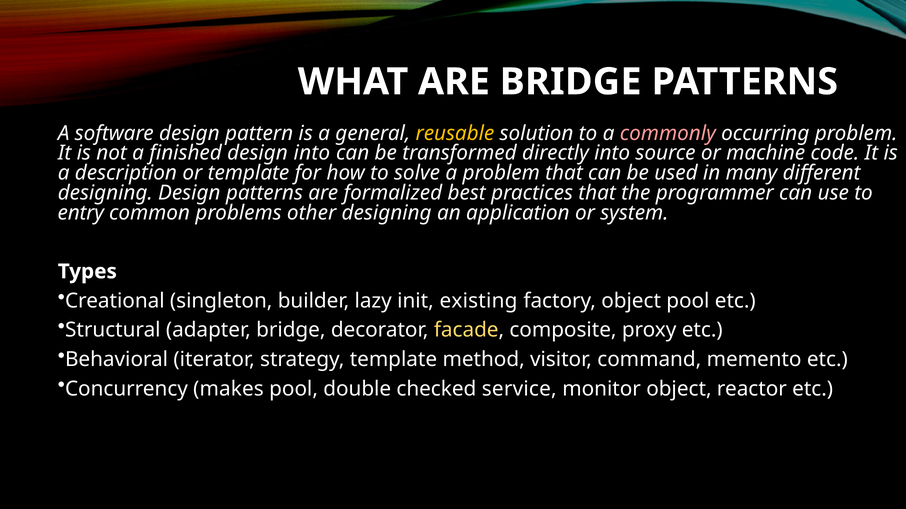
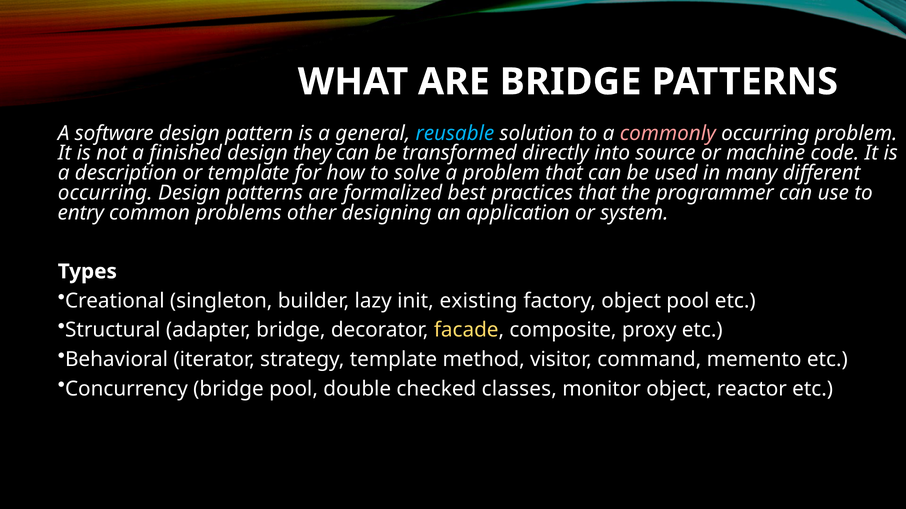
reusable colour: yellow -> light blue (455, 133)
design into: into -> they (312, 153)
designing: designing -> occurring (105, 193)
Concurrency makes: makes -> bridge (229, 389)
service: service -> classes (519, 389)
